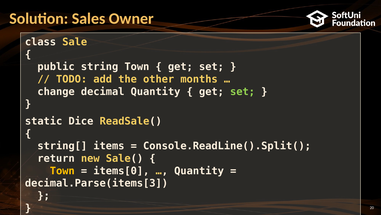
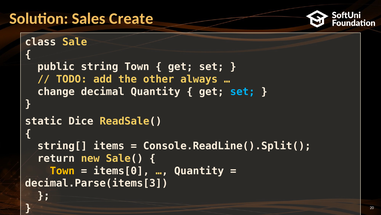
Owner: Owner -> Create (131, 19)
months: months -> always (199, 79)
set colour: light green -> light blue (243, 91)
